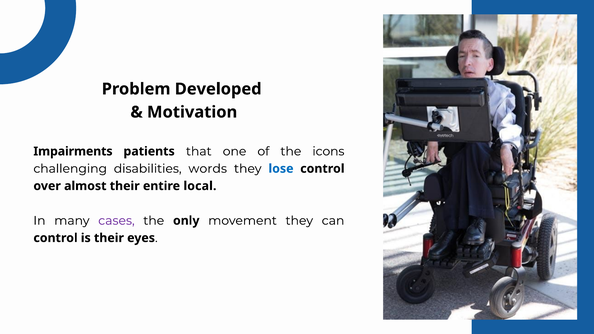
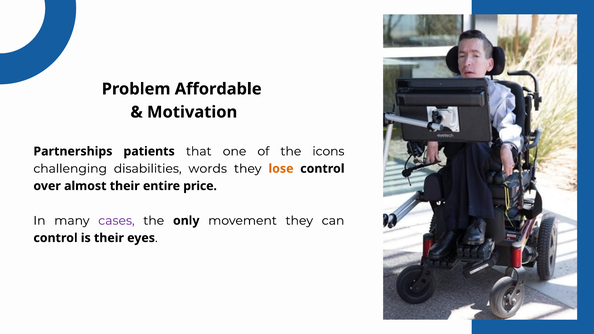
Developed: Developed -> Affordable (218, 89)
Impairments: Impairments -> Partnerships (73, 151)
lose colour: blue -> orange (281, 169)
local: local -> price (200, 186)
